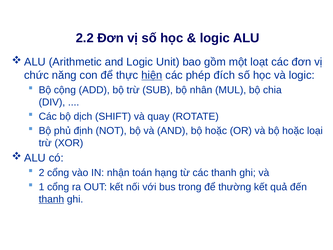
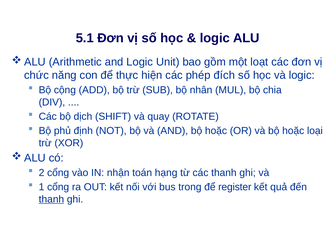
2.2: 2.2 -> 5.1 (85, 38)
hiện underline: present -> none (152, 75)
thường: thường -> register (235, 187)
